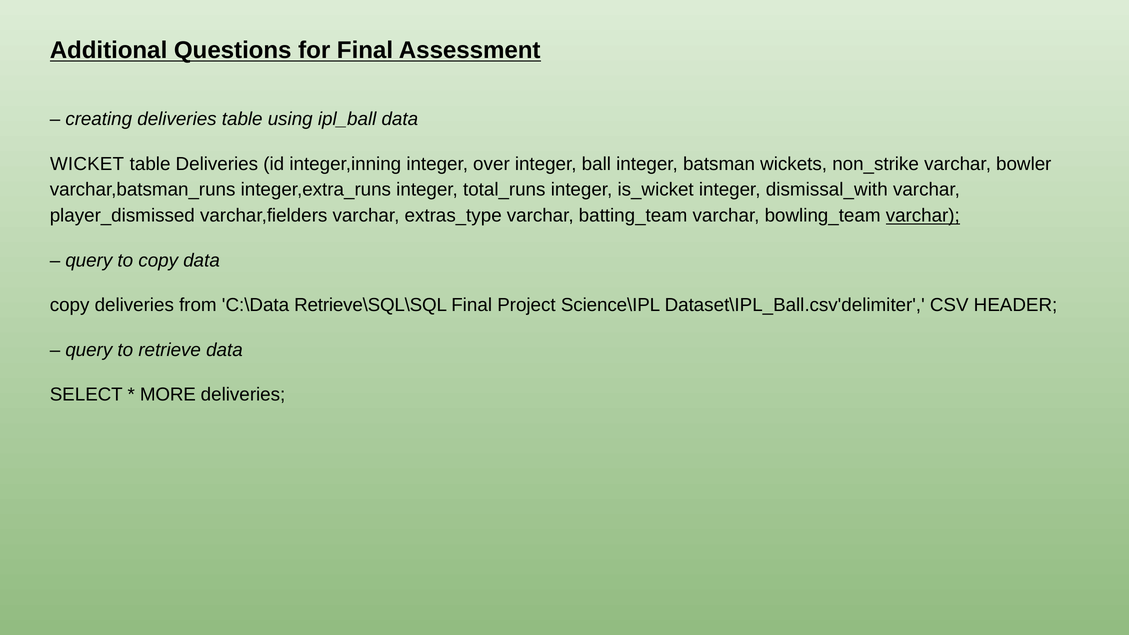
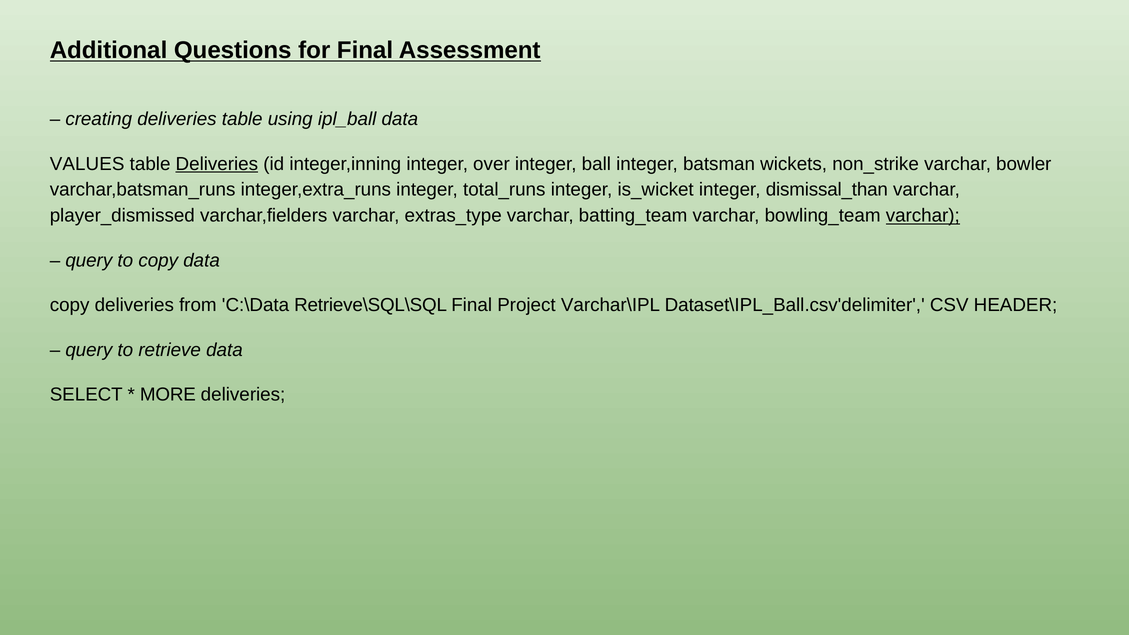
WICKET: WICKET -> VALUES (87, 164)
Deliveries underline: none -> present (217, 164)
dismissal_with: dismissal_with -> dismissal_than (827, 190)
Science\IPL: Science\IPL -> Varchar\IPL (610, 305)
